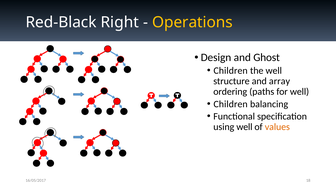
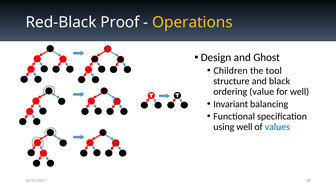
Right: Right -> Proof (120, 22)
the well: well -> tool (274, 71)
array: array -> black (279, 81)
paths: paths -> value (262, 92)
Children: Children -> Invariant (231, 104)
values colour: orange -> blue (277, 127)
